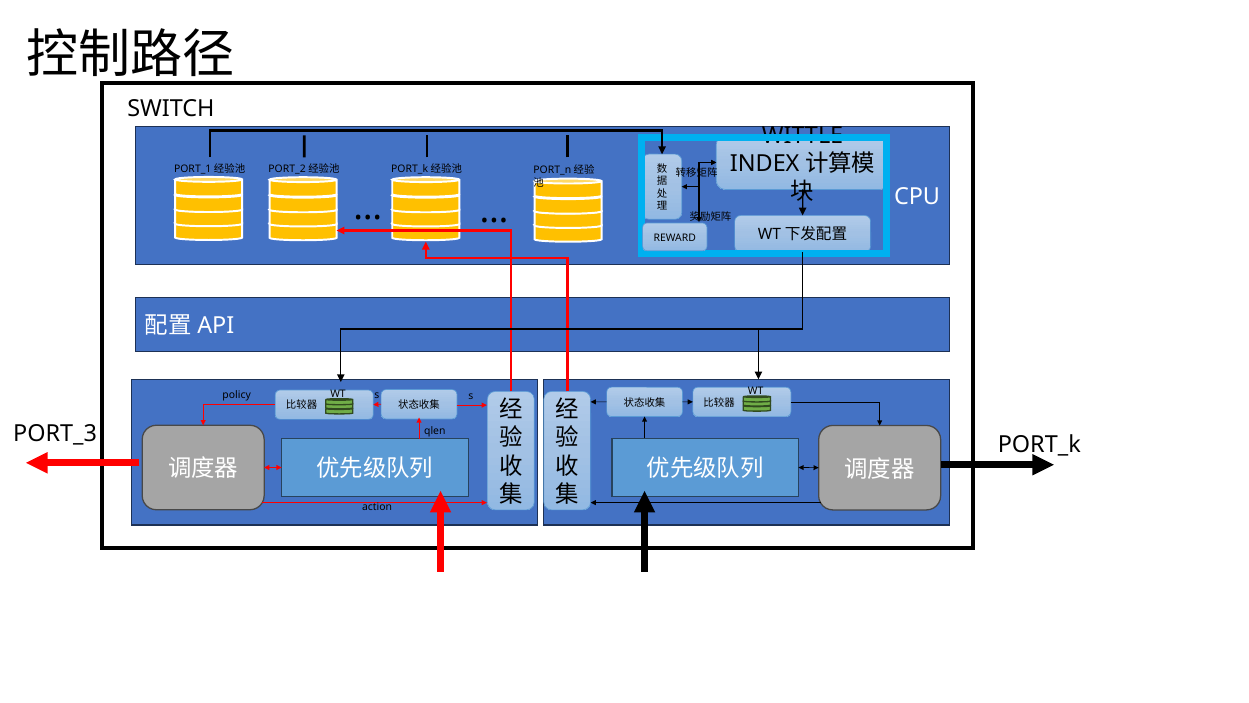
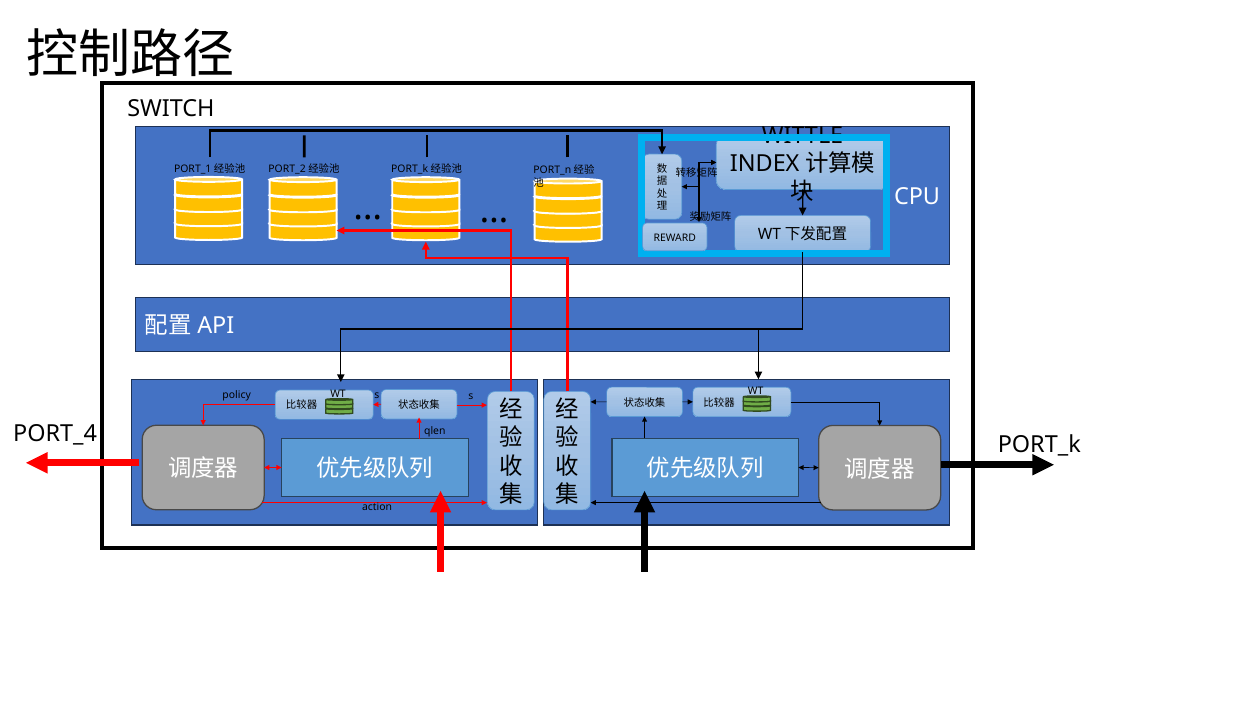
PORT_3: PORT_3 -> PORT_4 (55, 434)
